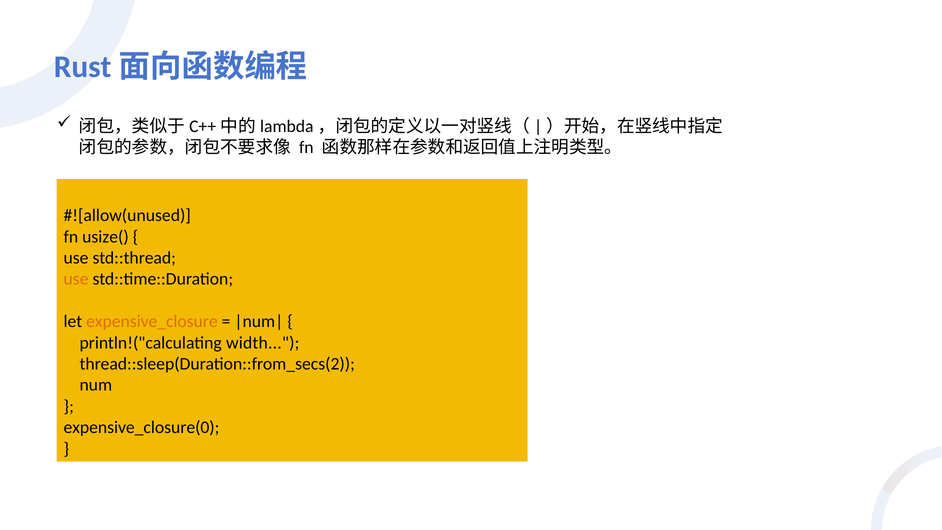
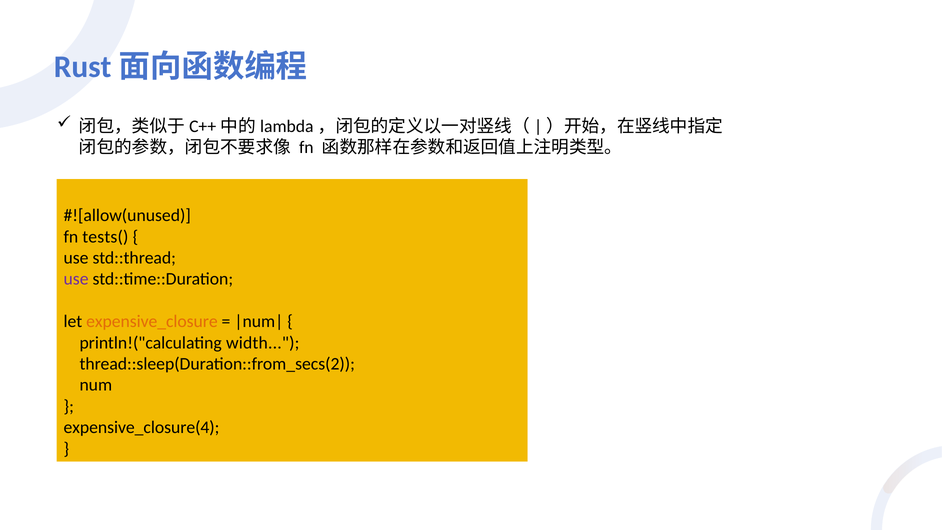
usize(: usize( -> tests( (105, 237)
use colour: orange -> purple (76, 279)
expensive_closure(0: expensive_closure(0 -> expensive_closure(4 (141, 427)
